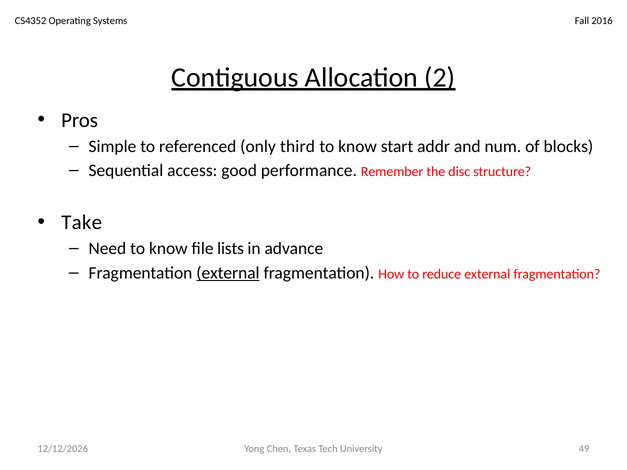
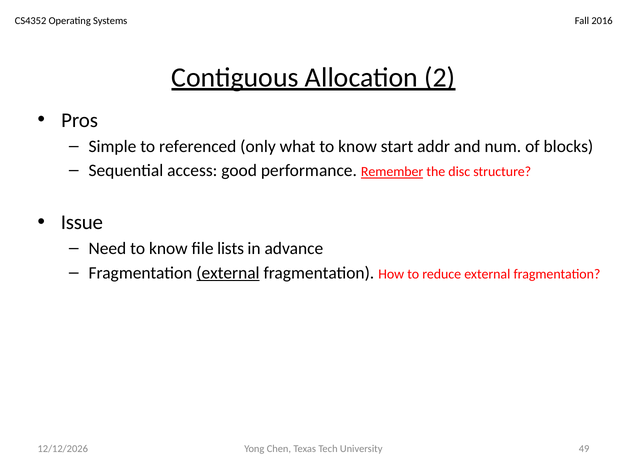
third: third -> what (298, 146)
Remember underline: none -> present (392, 172)
Take: Take -> Issue (82, 223)
